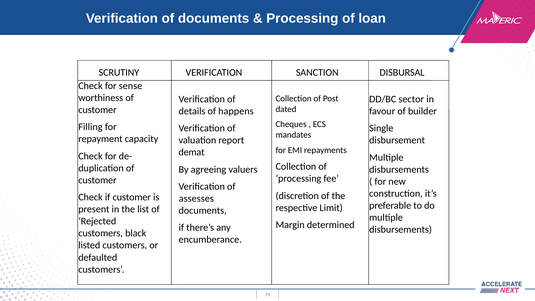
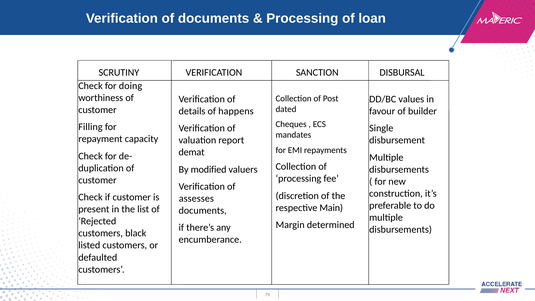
sense: sense -> doing (131, 86)
sector: sector -> values (411, 99)
agreeing: agreeing -> modified (209, 169)
Limit: Limit -> Main (331, 208)
